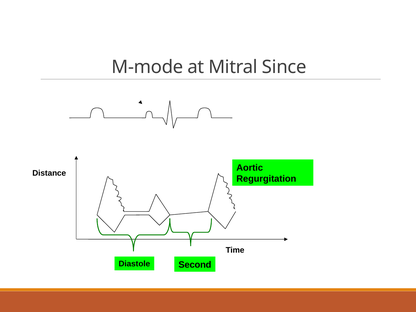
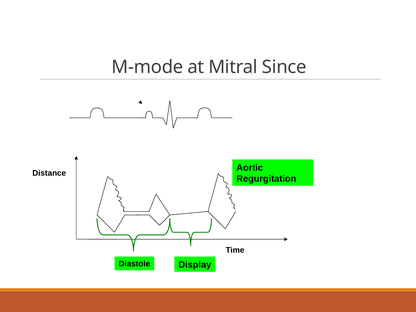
Second: Second -> Display (195, 265)
